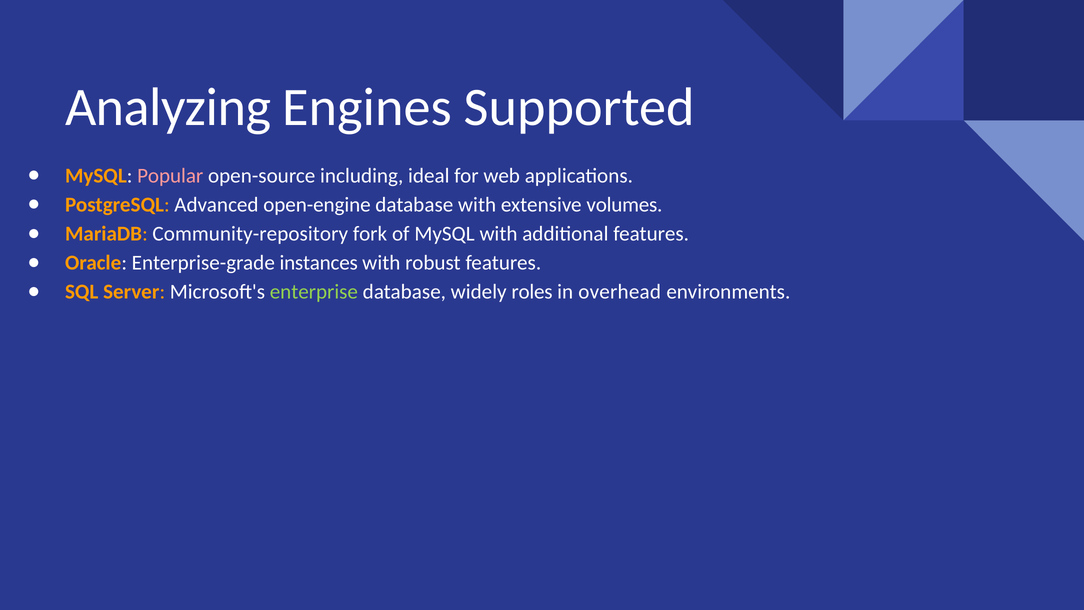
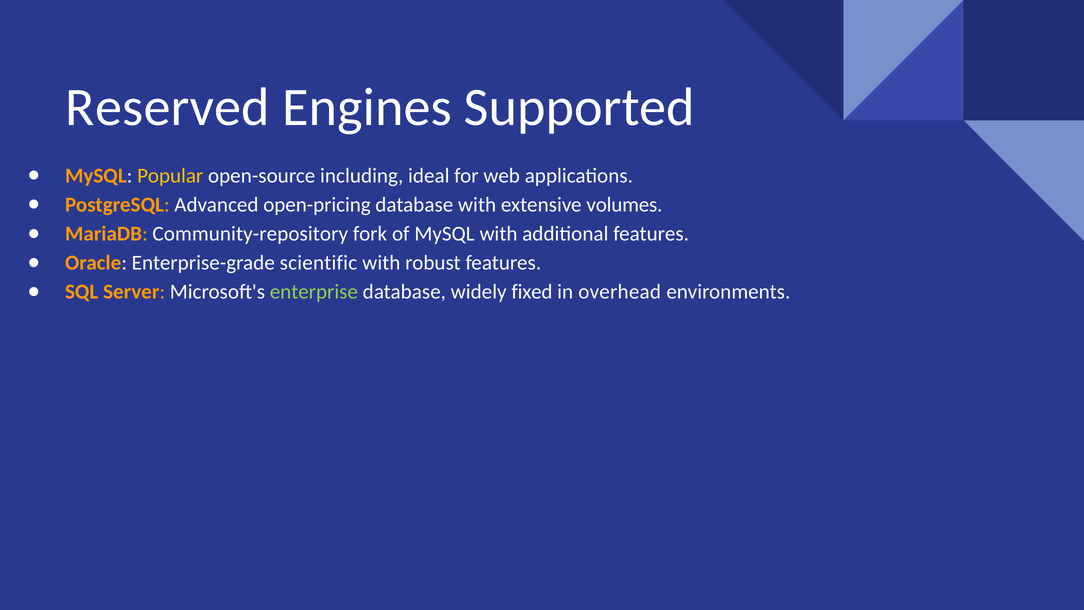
Analyzing: Analyzing -> Reserved (168, 107)
Popular colour: pink -> yellow (170, 175)
open-engine: open-engine -> open-pricing (317, 205)
instances: instances -> scientific (318, 263)
roles: roles -> fixed (532, 292)
